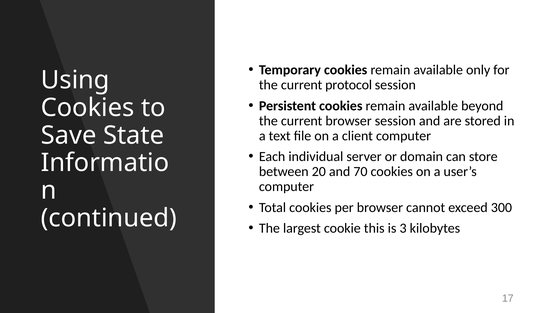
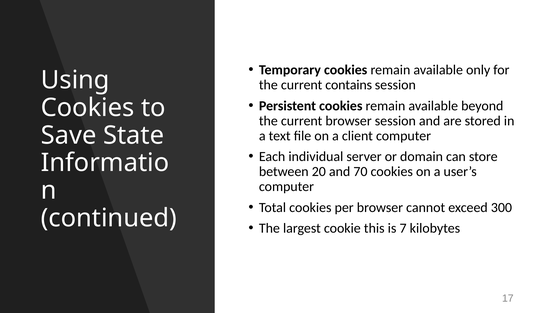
protocol: protocol -> contains (349, 85)
3: 3 -> 7 (403, 228)
